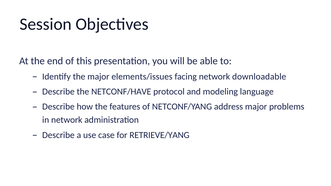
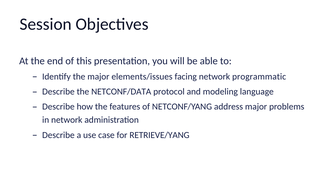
downloadable: downloadable -> programmatic (259, 77)
NETCONF/HAVE: NETCONF/HAVE -> NETCONF/DATA (121, 92)
